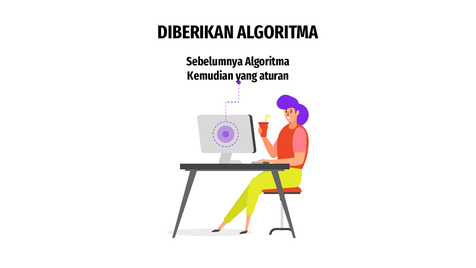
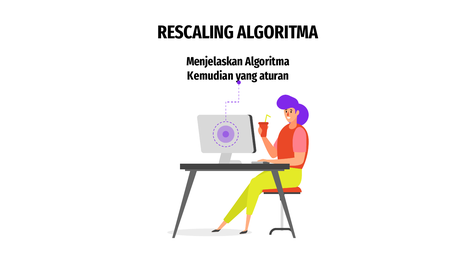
DIBERIKAN: DIBERIKAN -> RESCALING (196, 32)
Sebelumnya: Sebelumnya -> Menjelaskan (215, 61)
